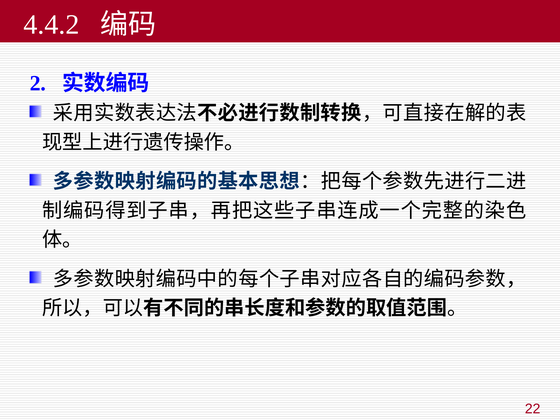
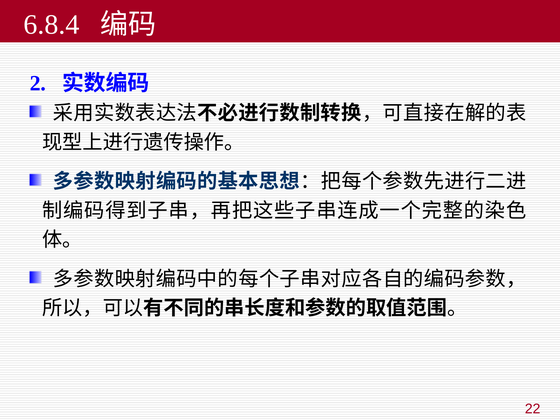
4.4.2: 4.4.2 -> 6.8.4 (51, 25)
